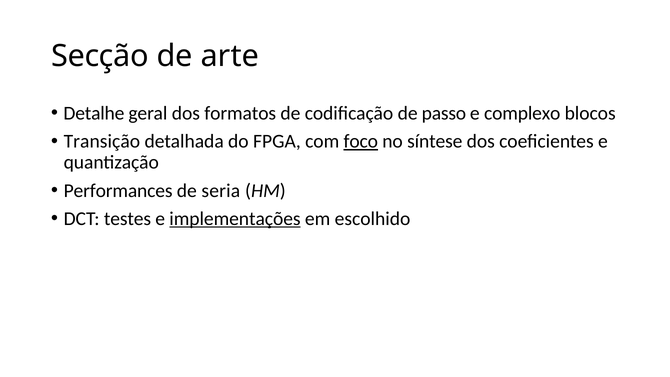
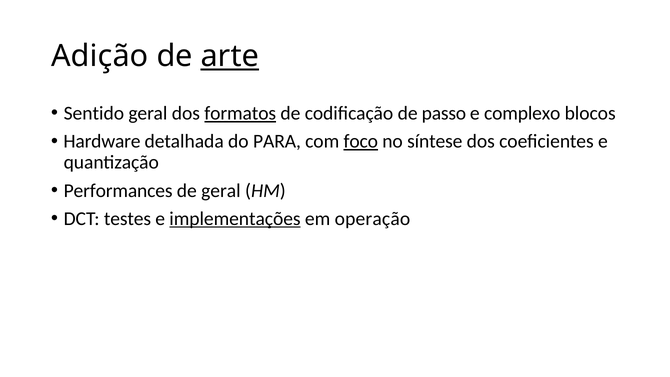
Secção: Secção -> Adição (100, 56)
arte underline: none -> present (230, 56)
Detalhe: Detalhe -> Sentido (94, 113)
formatos underline: none -> present (240, 113)
Transição: Transição -> Hardware (102, 141)
FPGA: FPGA -> PARA (277, 141)
de seria: seria -> geral (221, 191)
escolhido: escolhido -> operação (372, 219)
